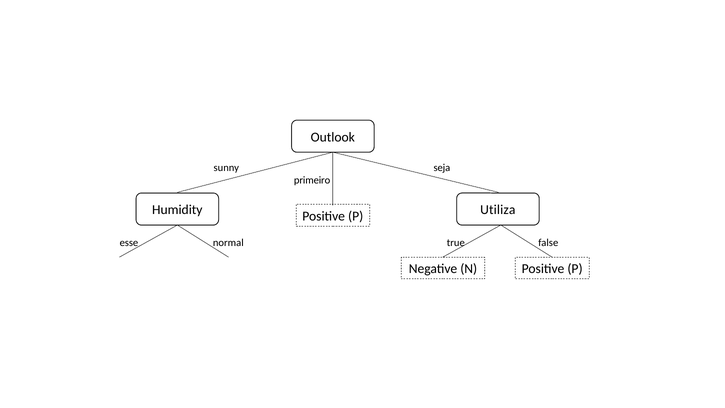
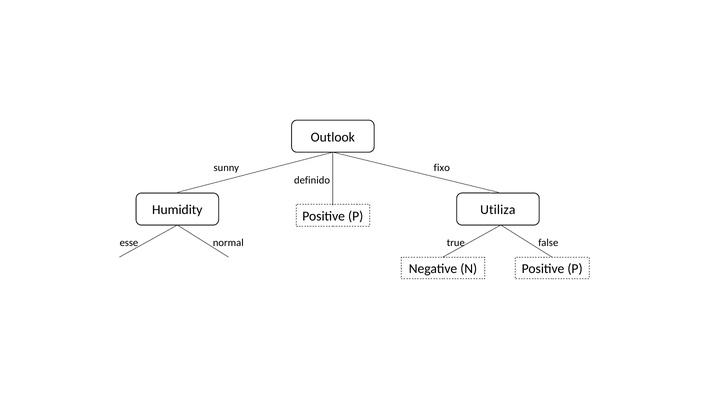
seja: seja -> fixo (442, 168)
primeiro: primeiro -> definido (312, 180)
